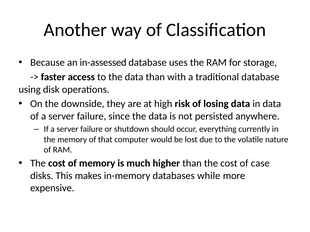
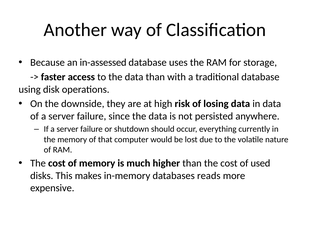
case: case -> used (260, 164)
while: while -> reads (209, 176)
